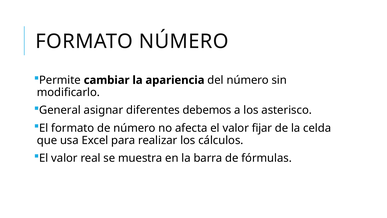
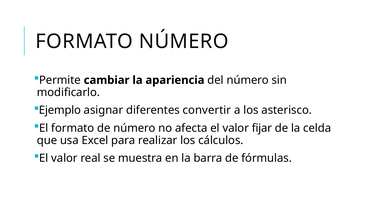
General: General -> Ejemplo (60, 110)
debemos: debemos -> convertir (207, 110)
